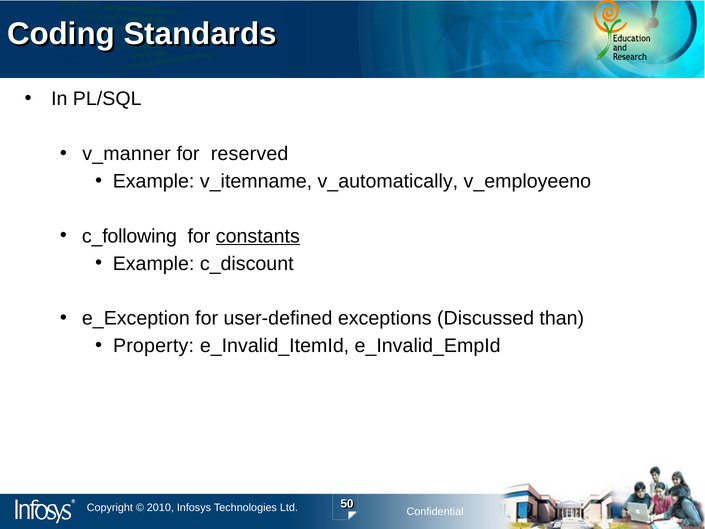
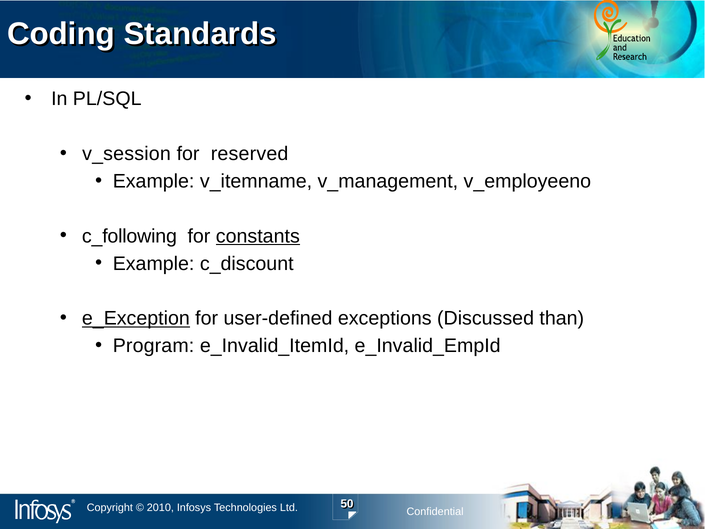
v_manner: v_manner -> v_session (127, 154)
v_automatically: v_automatically -> v_management (388, 181)
e_Exception underline: none -> present (136, 318)
Property: Property -> Program (154, 346)
